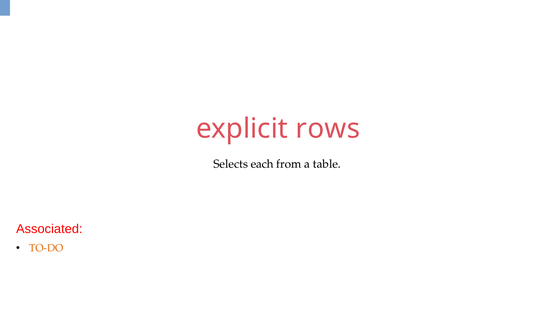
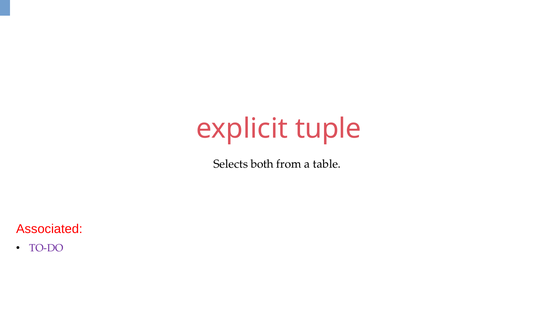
rows: rows -> tuple (328, 129)
each: each -> both (262, 164)
TO-DO colour: orange -> purple (46, 248)
